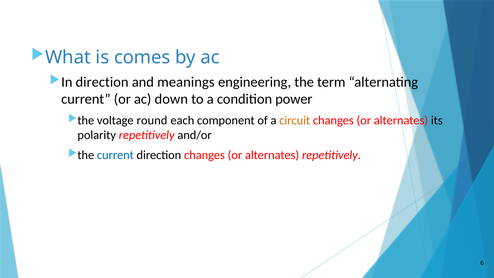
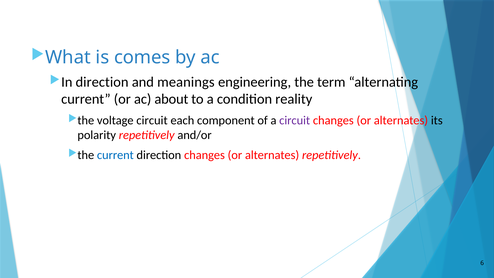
down: down -> about (171, 99)
power: power -> reality (294, 99)
voltage round: round -> circuit (152, 120)
circuit colour: orange -> purple (295, 120)
